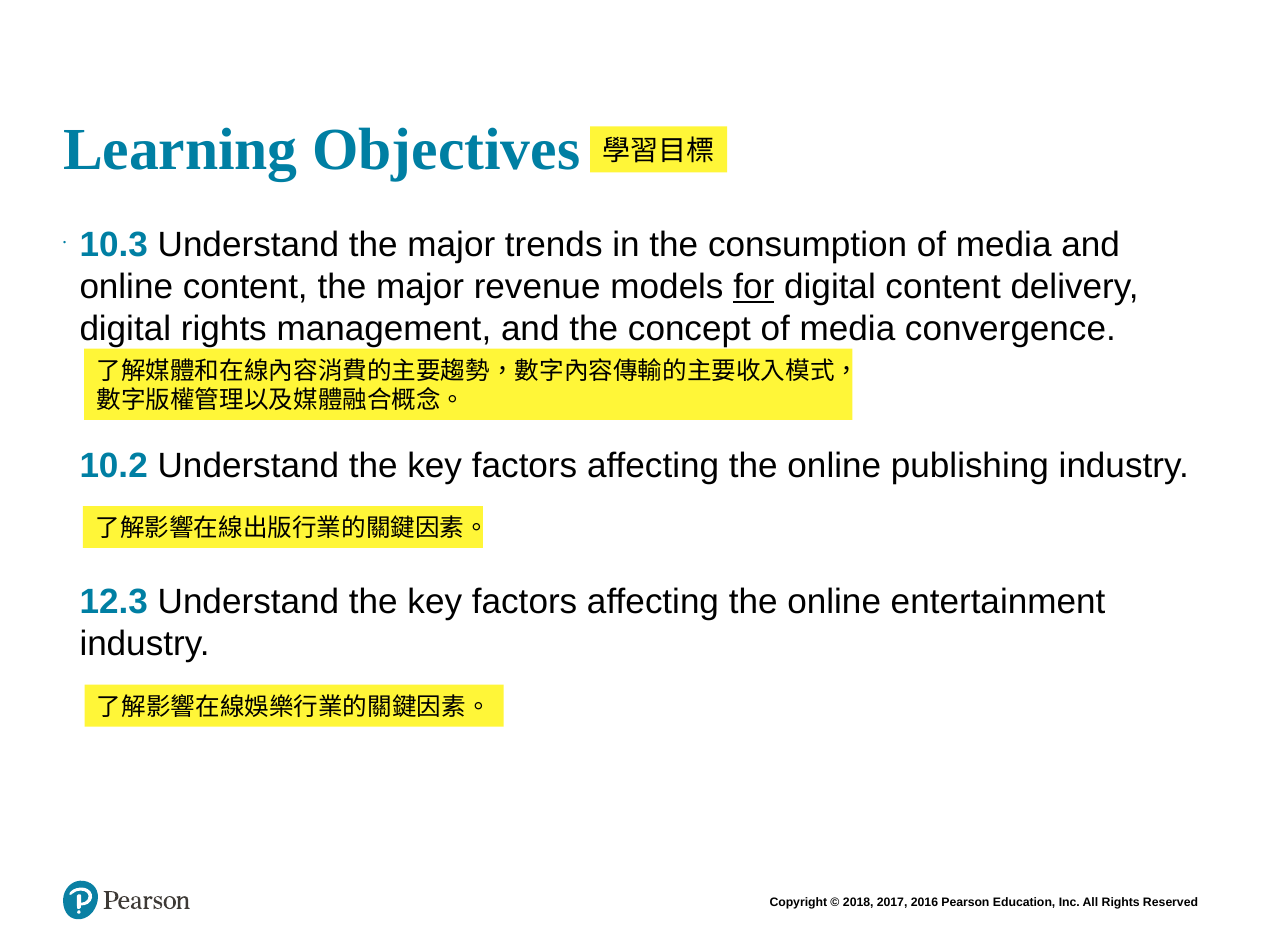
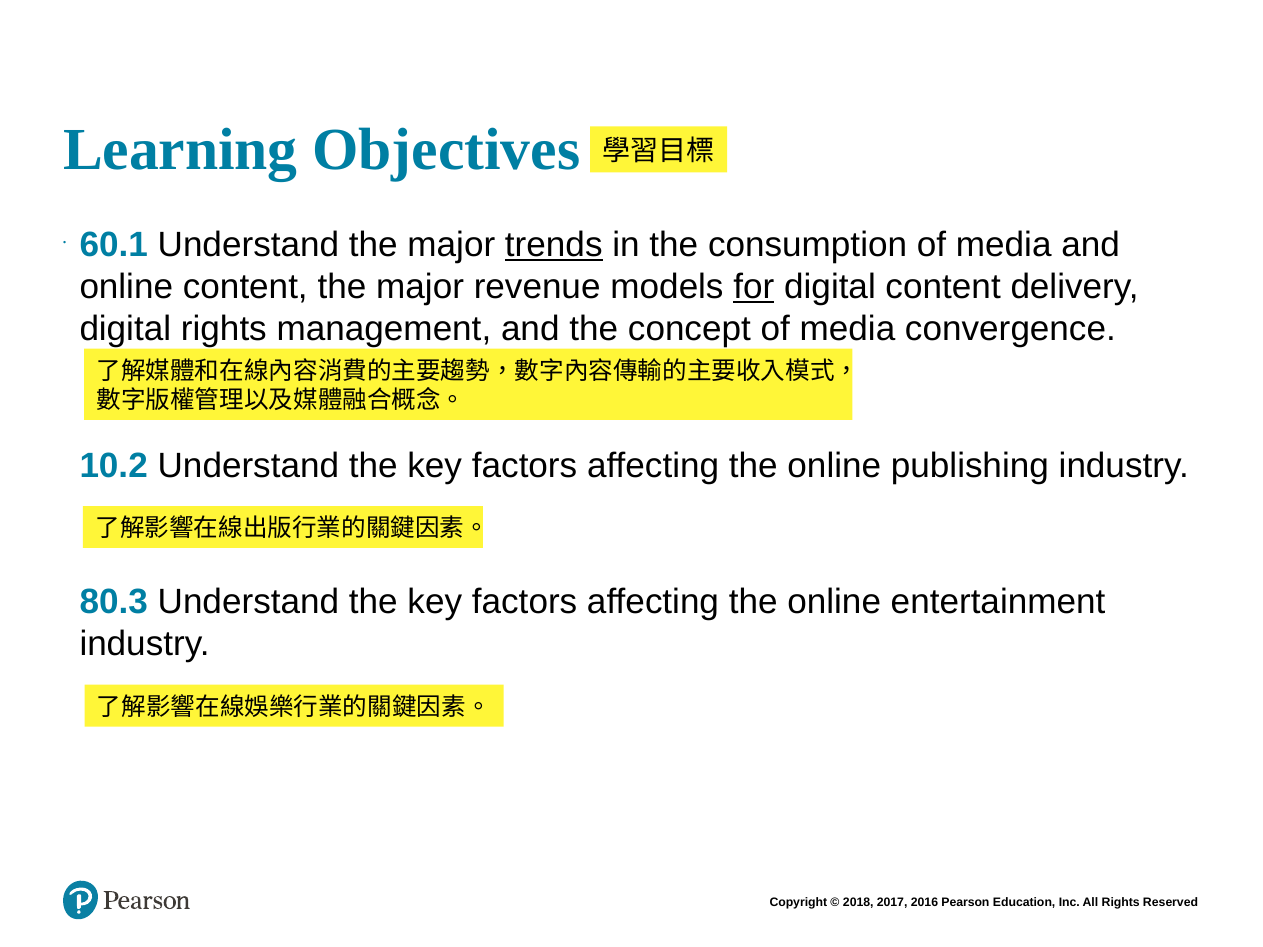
10.3: 10.3 -> 60.1 (114, 245)
trends underline: none -> present (554, 245)
12.3: 12.3 -> 80.3 (114, 602)
